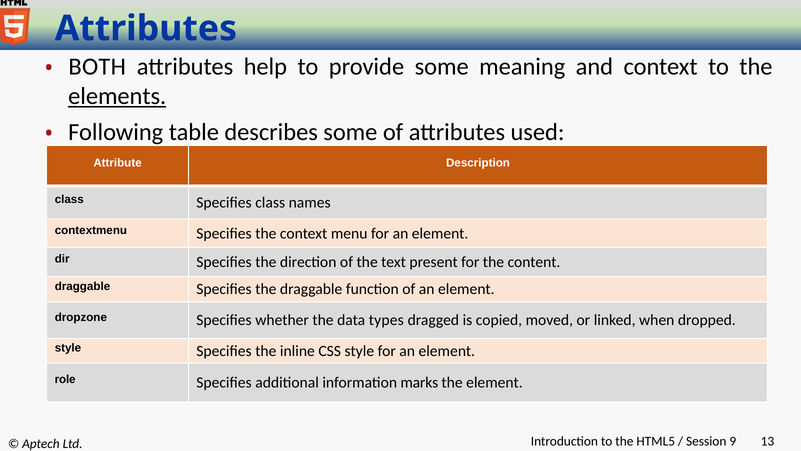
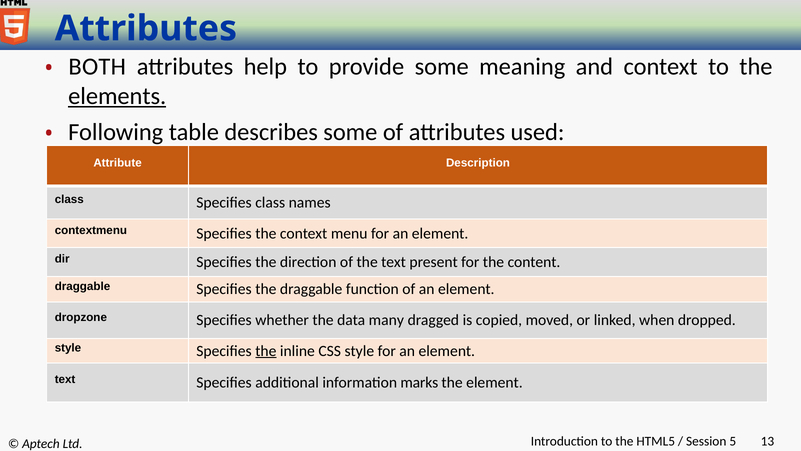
types: types -> many (386, 320)
the underline: none -> present (266, 351)
role: role -> text (65, 379)
9: 9 -> 5 (733, 441)
